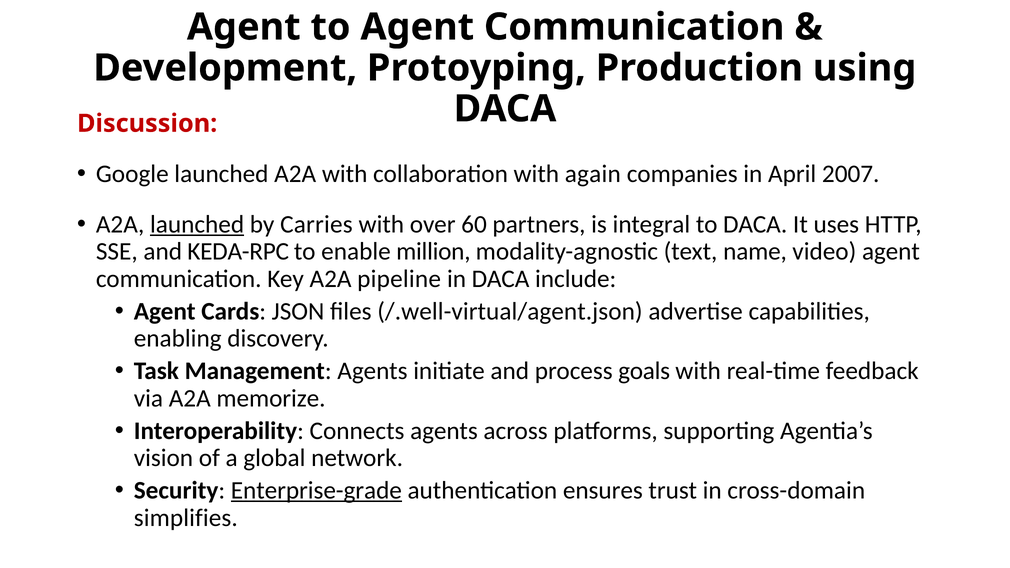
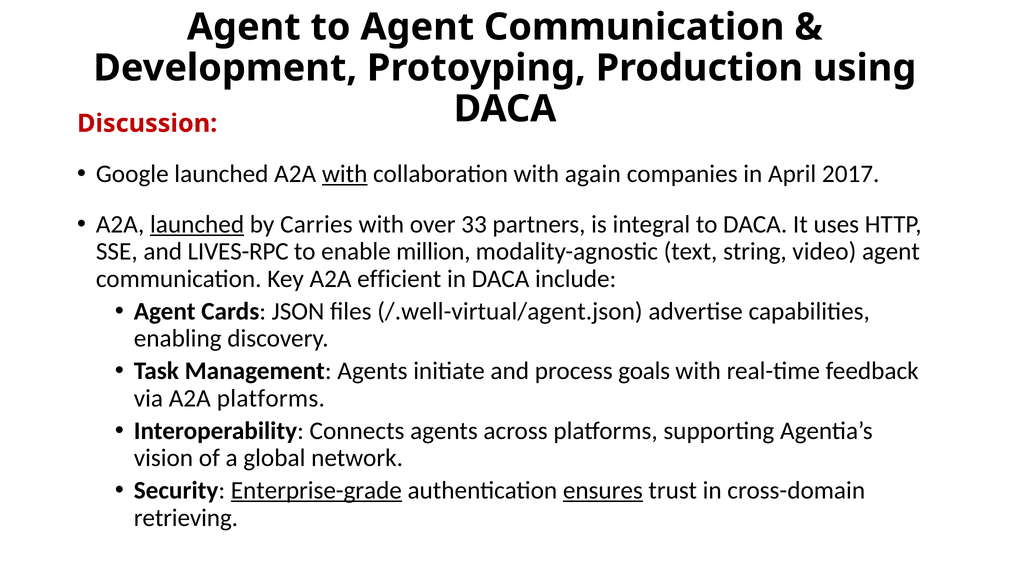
with underline: none -> present (345, 174)
2007: 2007 -> 2017 (851, 174)
60: 60 -> 33 (474, 224)
KEDA-RPC: KEDA-RPC -> LIVES-RPC (238, 252)
name: name -> string (755, 252)
pipeline: pipeline -> efficient (399, 279)
A2A memorize: memorize -> platforms (271, 398)
ensures underline: none -> present (603, 491)
simplifies: simplifies -> retrieving (186, 518)
